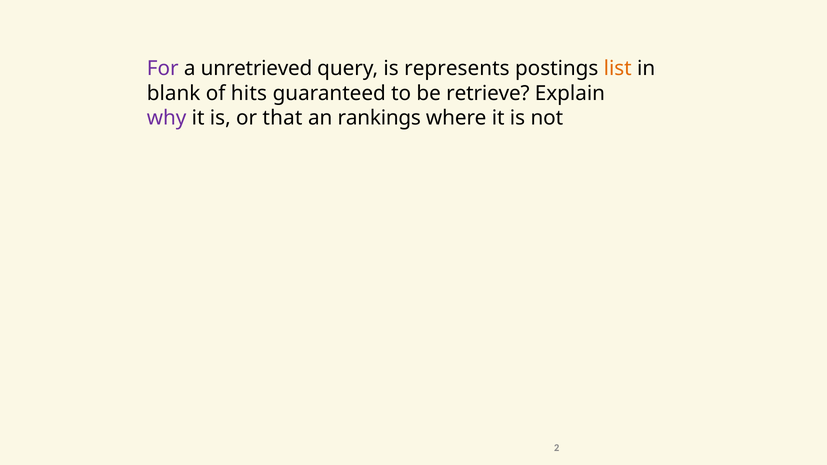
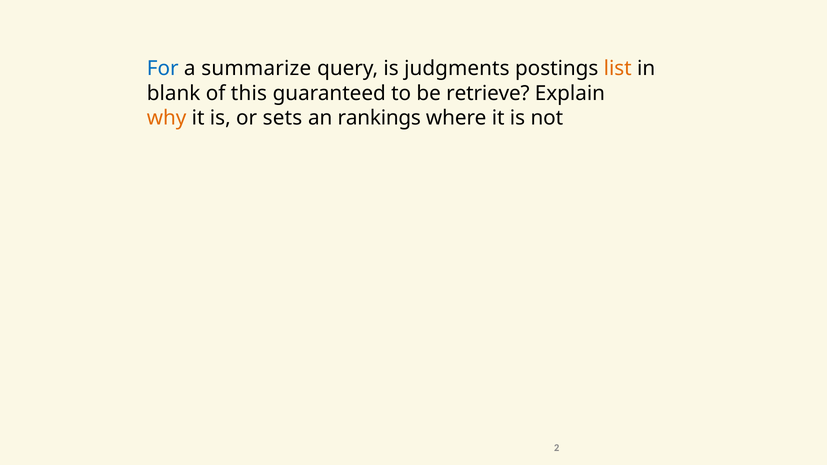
For colour: purple -> blue (163, 69)
unretrieved: unretrieved -> summarize (256, 69)
represents: represents -> judgments (457, 69)
hits: hits -> this (249, 93)
why colour: purple -> orange (167, 118)
that: that -> sets (282, 118)
